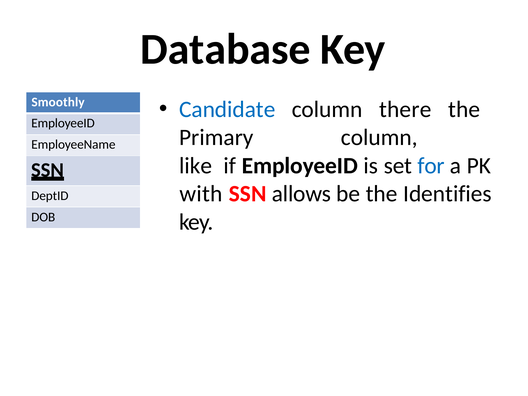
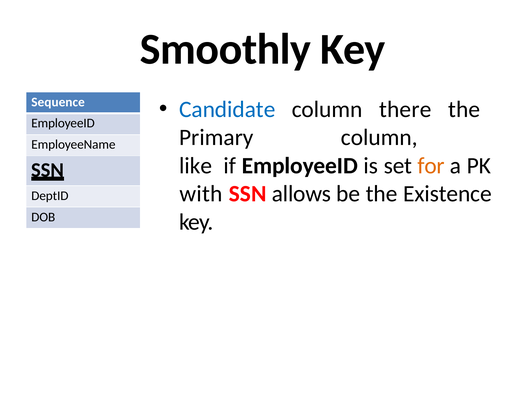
Database: Database -> Smoothly (226, 49)
Smoothly: Smoothly -> Sequence (58, 102)
for colour: blue -> orange (431, 166)
Identifies: Identifies -> Existence (447, 194)
